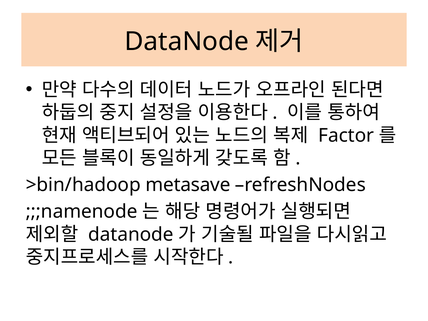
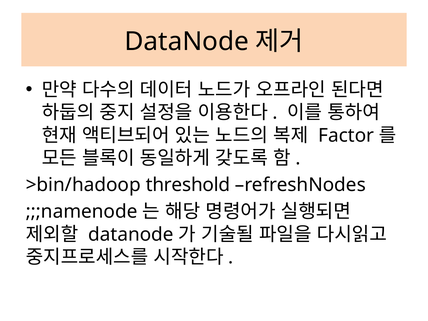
metasave: metasave -> threshold (188, 185)
